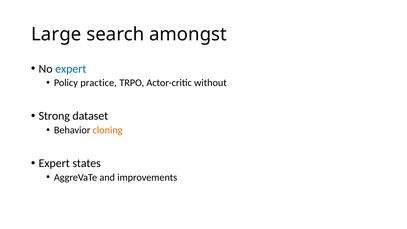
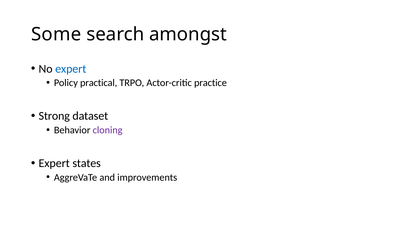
Large: Large -> Some (56, 34)
practice: practice -> practical (99, 83)
without: without -> practice (210, 83)
cloning colour: orange -> purple (108, 130)
